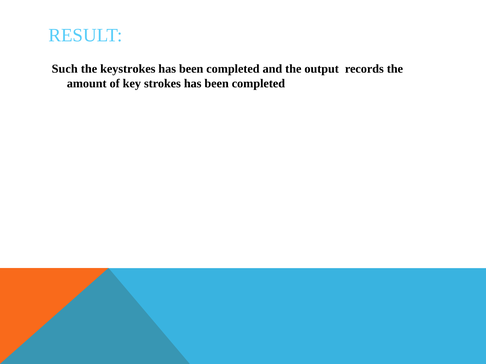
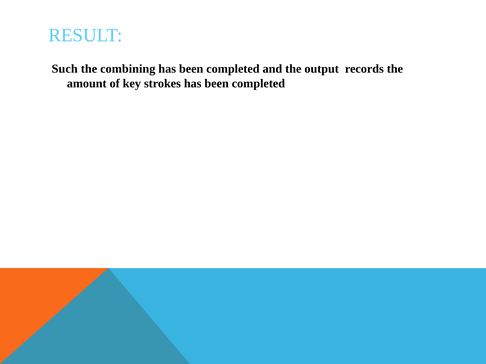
keystrokes: keystrokes -> combining (128, 69)
